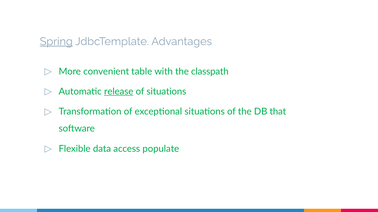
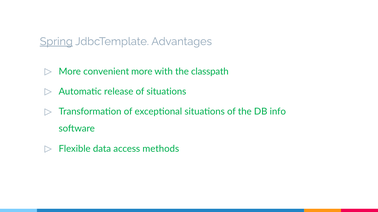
convenient table: table -> more (142, 72)
release underline: present -> none (119, 92)
that: that -> info (278, 112)
populate: populate -> methods (161, 149)
